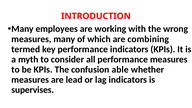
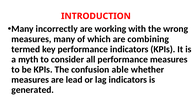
employees: employees -> incorrectly (57, 29)
supervises: supervises -> generated (33, 90)
